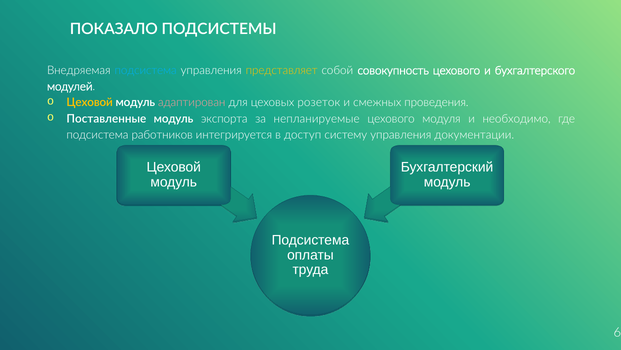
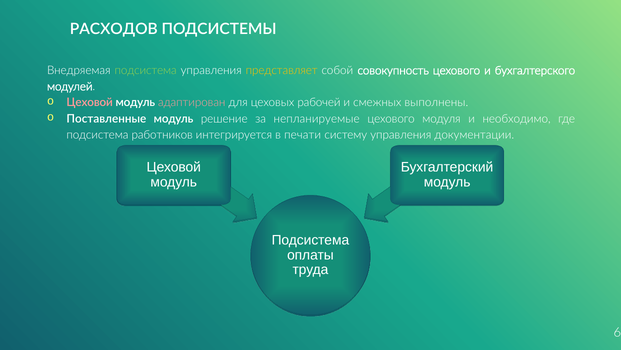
ПОКАЗАЛО: ПОКАЗАЛО -> РАСХОДОВ (114, 29)
подсистема colour: light blue -> light green (146, 70)
Цеховой colour: yellow -> pink (90, 102)
розеток: розеток -> рабочей (319, 102)
проведения: проведения -> выполнены (436, 102)
экспорта: экспорта -> решение (224, 118)
доступ: доступ -> печати (303, 134)
